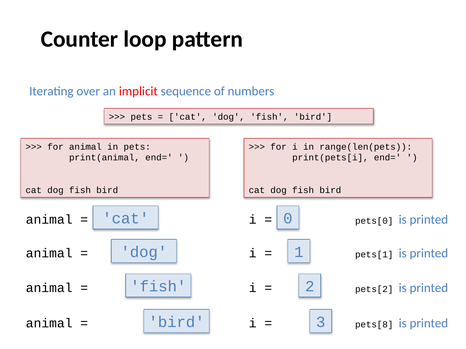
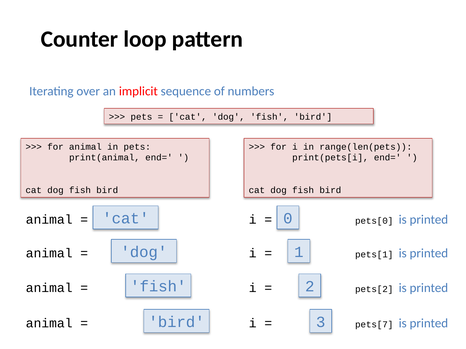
pets[8: pets[8 -> pets[7 (374, 325)
